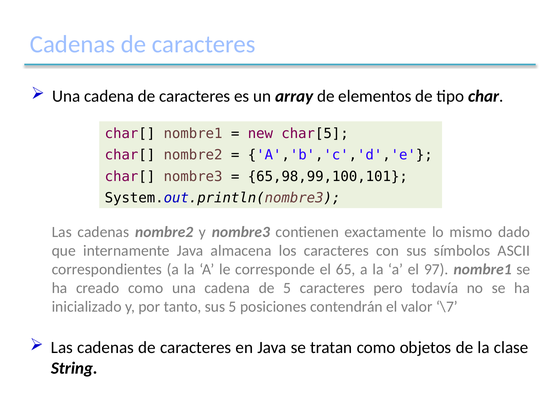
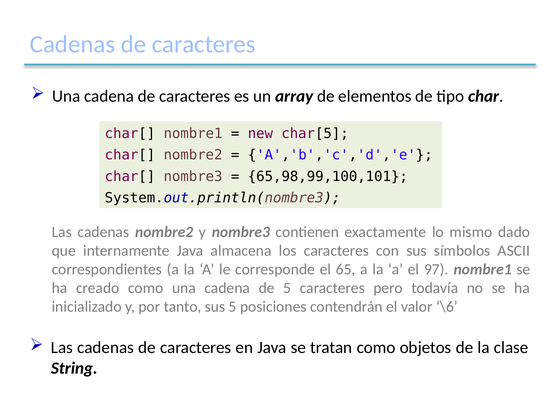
\7: \7 -> \6 (447, 307)
